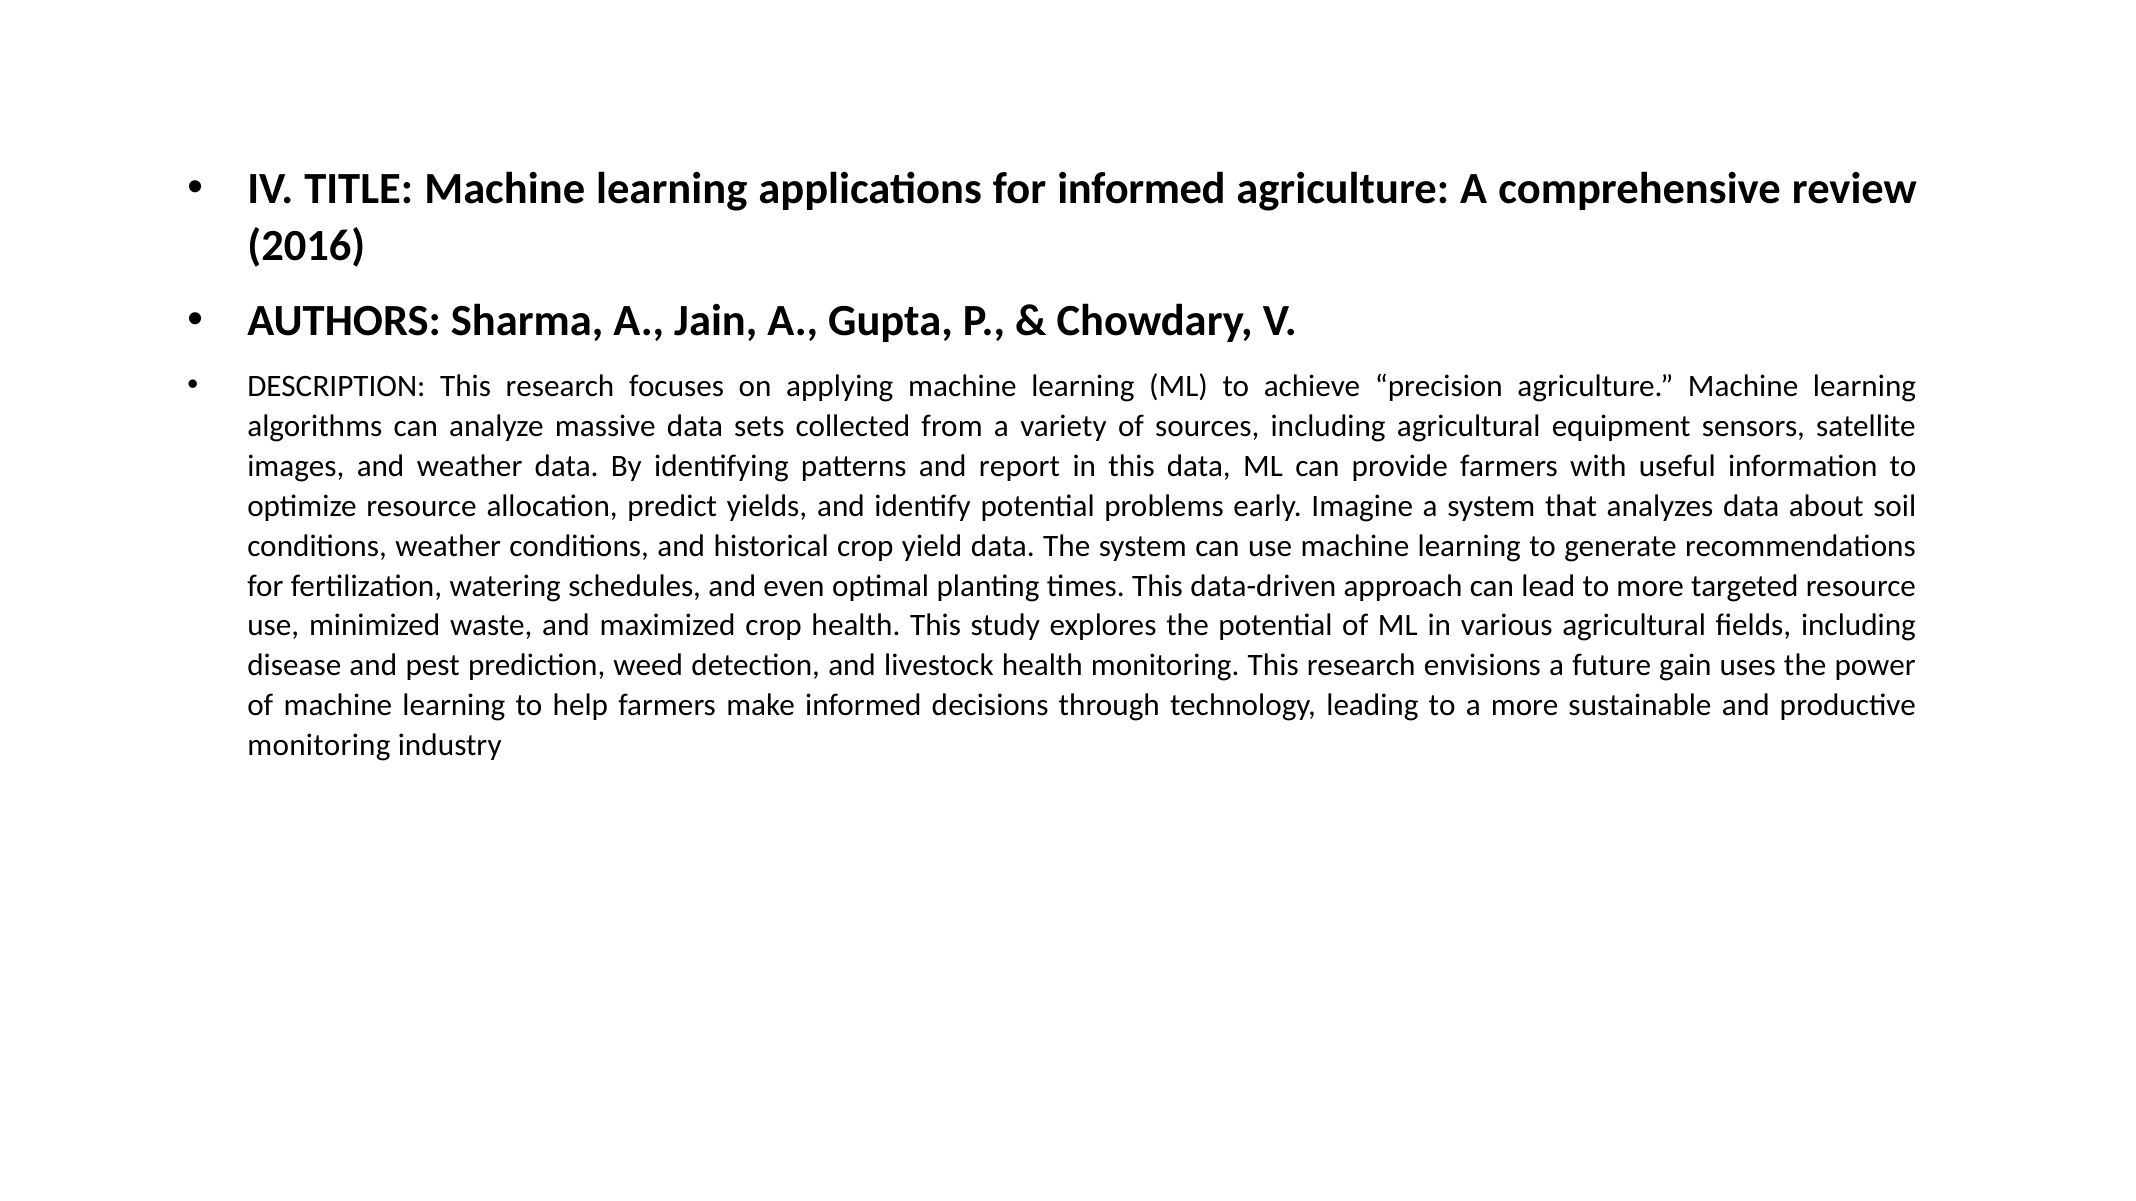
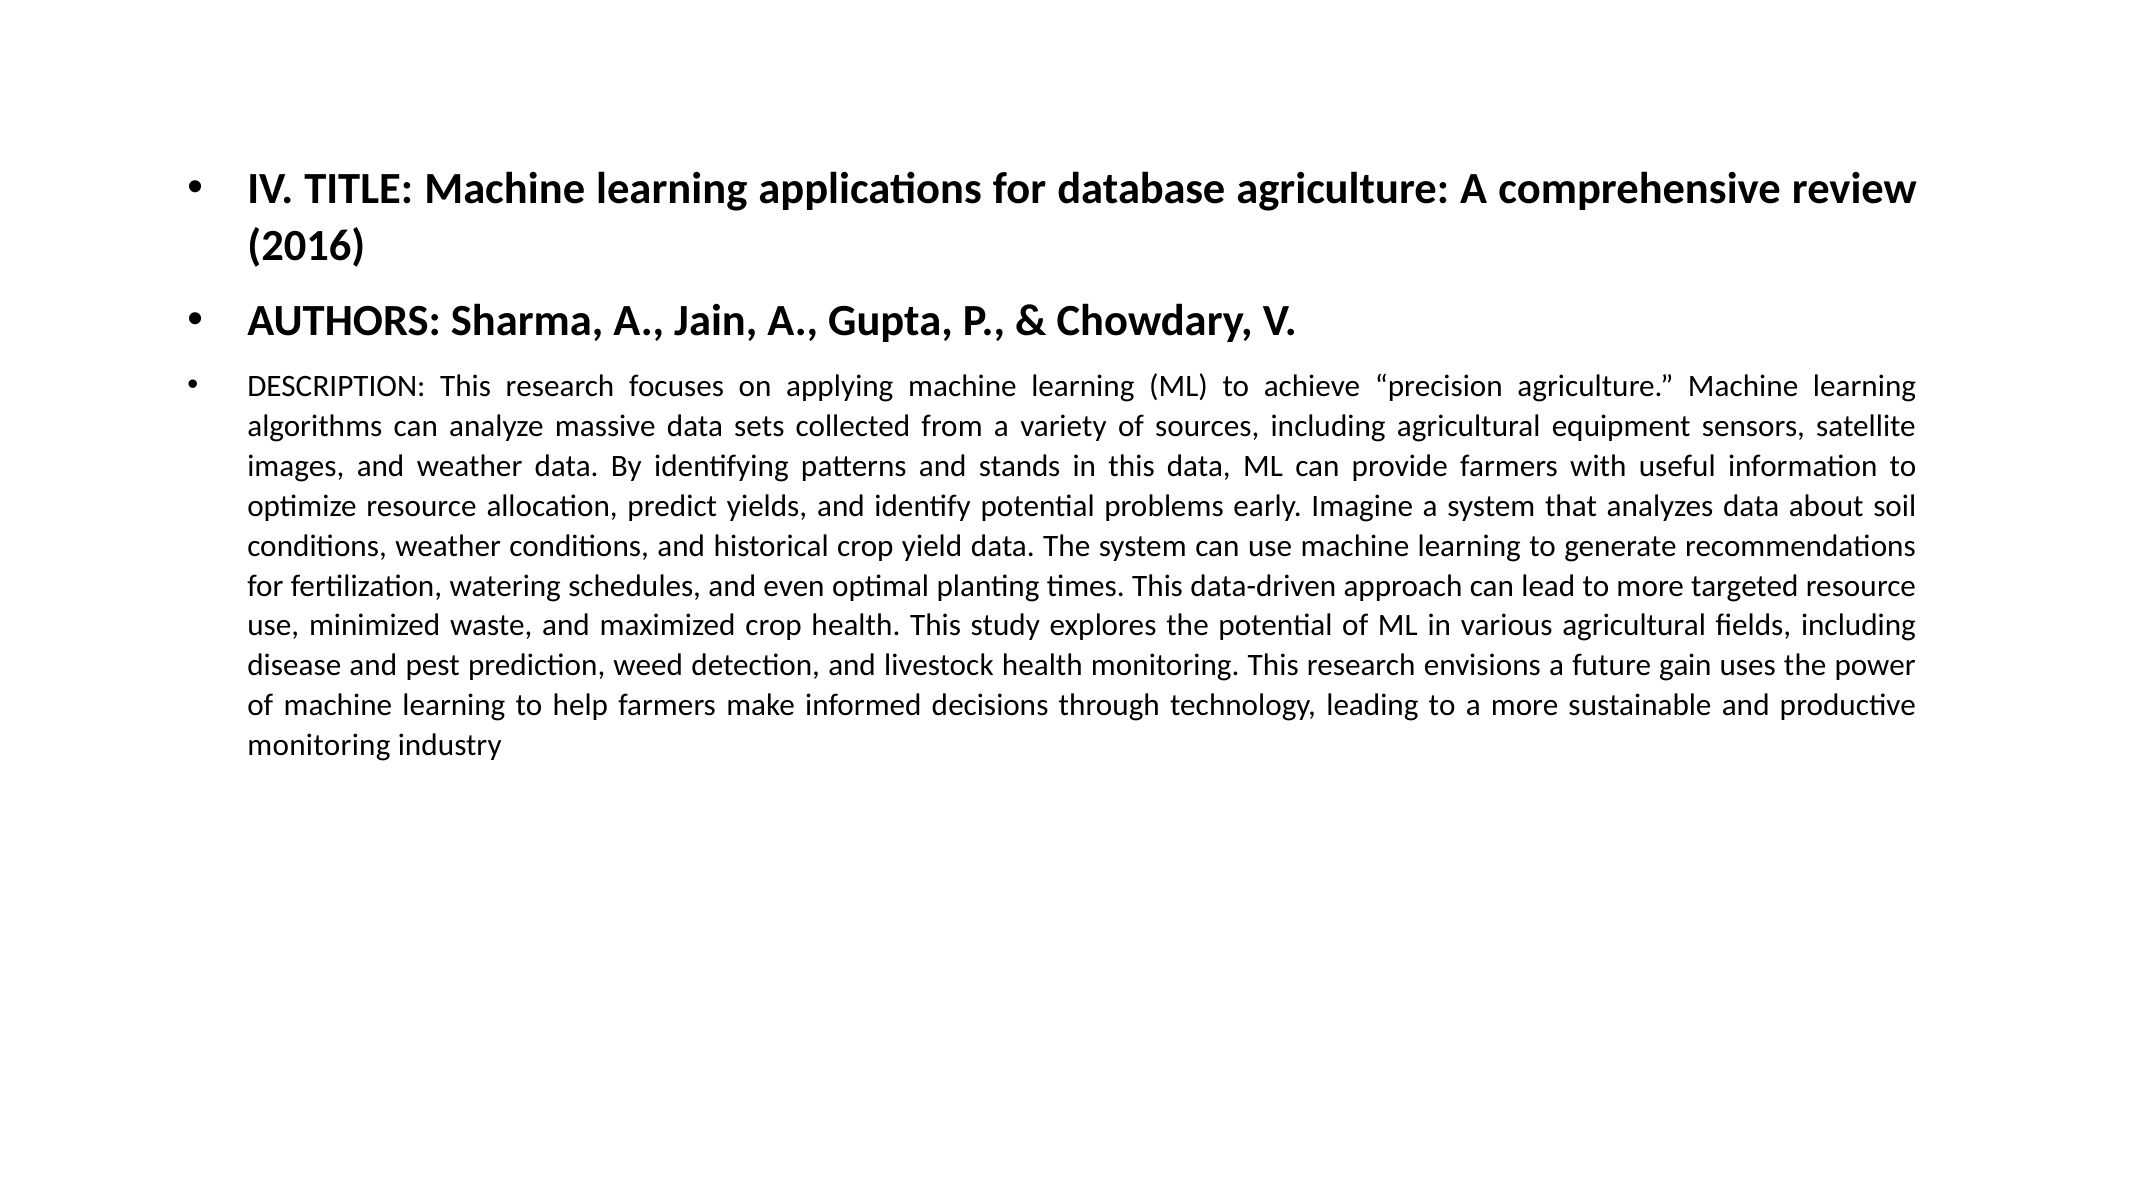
for informed: informed -> database (1141, 189)
report: report -> stands (1020, 466)
